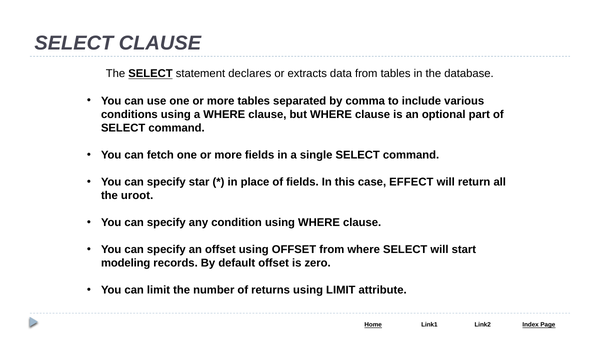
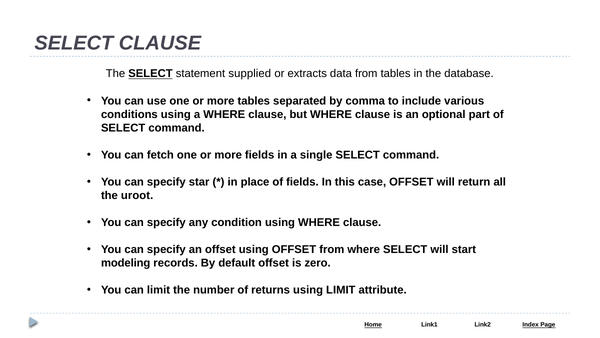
declares: declares -> supplied (250, 73)
case EFFECT: EFFECT -> OFFSET (411, 182)
